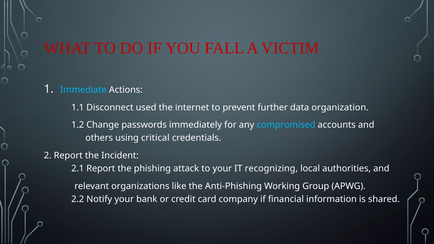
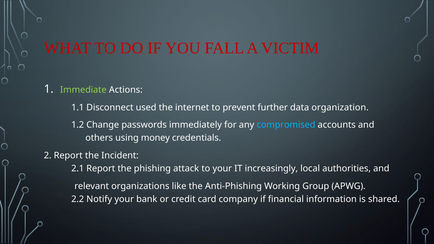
Immediate colour: light blue -> light green (83, 90)
critical: critical -> money (155, 138)
recognizing: recognizing -> increasingly (271, 169)
